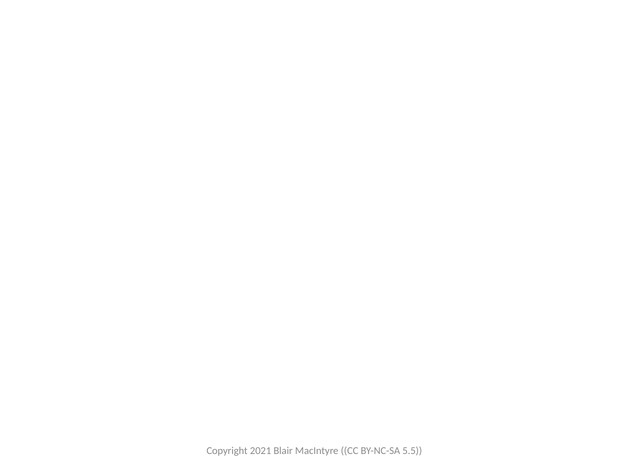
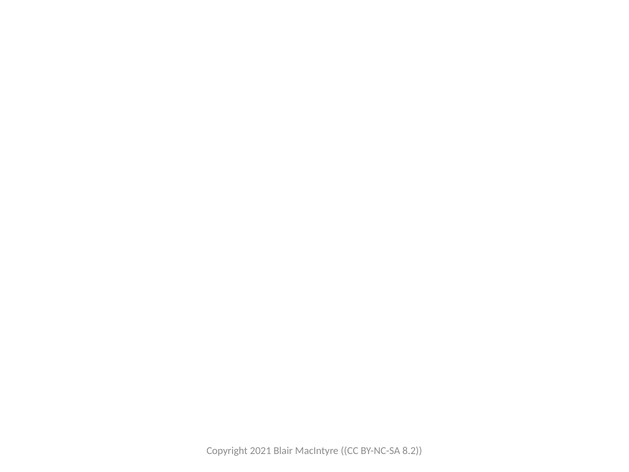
5.5: 5.5 -> 8.2 (412, 450)
